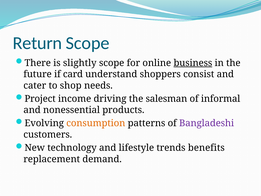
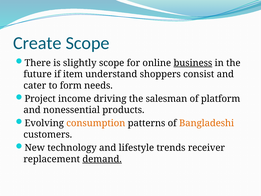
Return: Return -> Create (37, 43)
card: card -> item (73, 74)
shop: shop -> form (71, 85)
informal: informal -> platform (221, 99)
Bangladeshi colour: purple -> orange (207, 123)
benefits: benefits -> receiver (206, 148)
demand underline: none -> present (102, 159)
